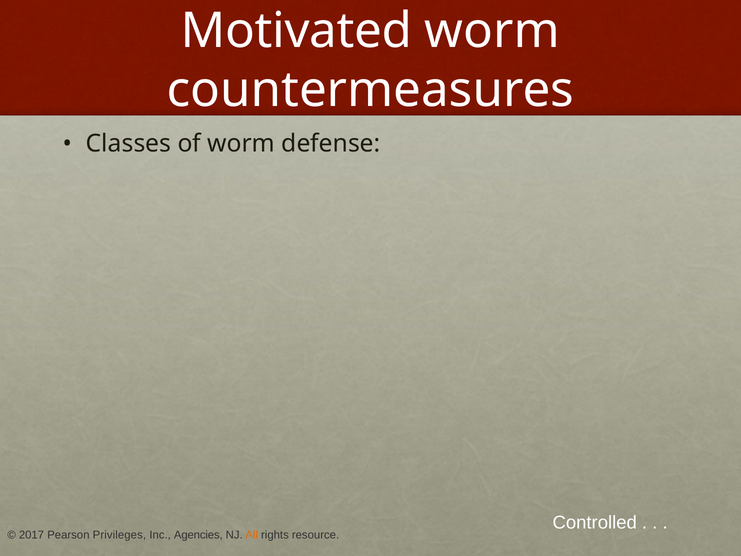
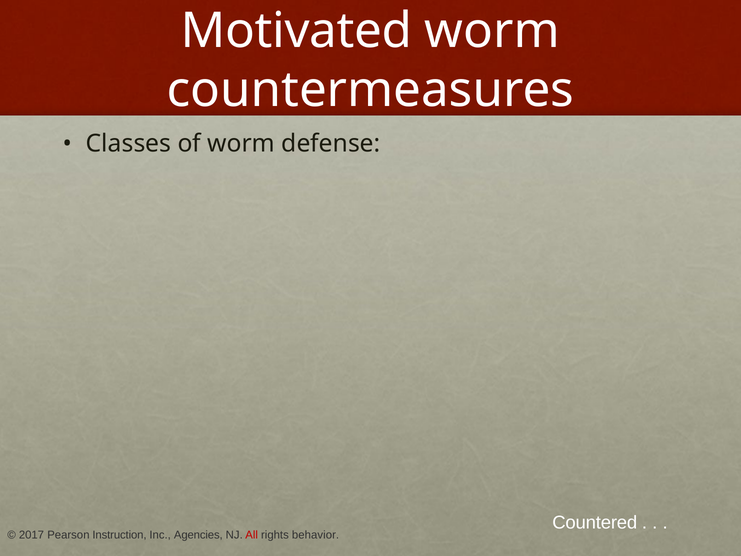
Controlled: Controlled -> Countered (595, 522)
Privileges: Privileges -> Instruction (120, 535)
All colour: orange -> red (252, 535)
resource: resource -> behavior (316, 535)
